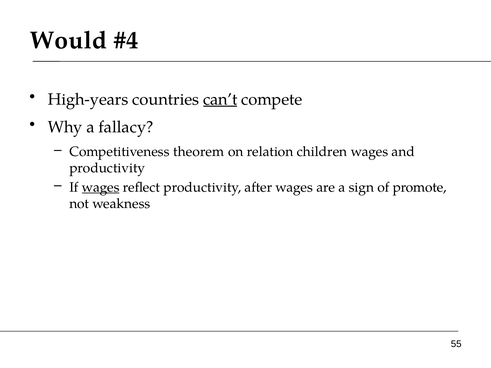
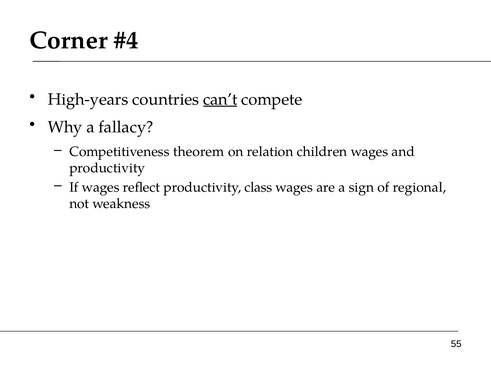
Would: Would -> Corner (69, 41)
wages underline: present -> none (101, 187)
after: after -> class (258, 187)
promote: promote -> regional (420, 187)
